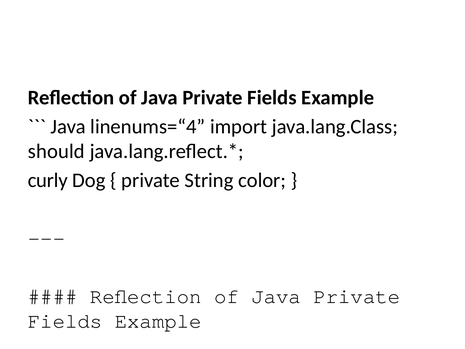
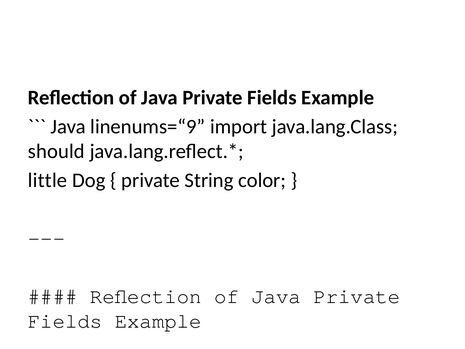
linenums=“4: linenums=“4 -> linenums=“9 (148, 126)
curly: curly -> little (48, 180)
